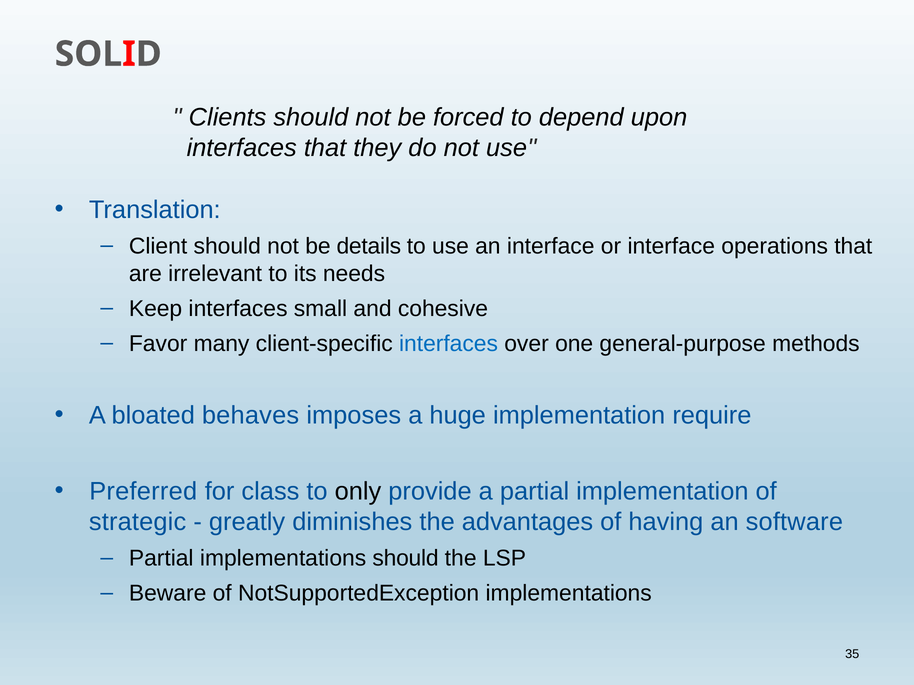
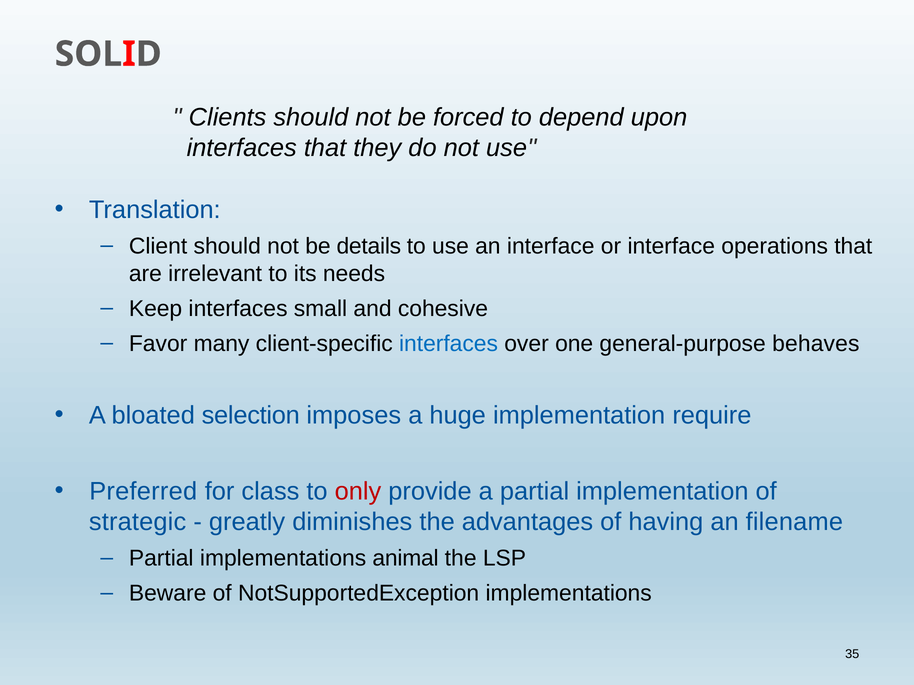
methods: methods -> behaves (816, 344)
behaves: behaves -> selection (251, 416)
only colour: black -> red (358, 492)
software: software -> filename (794, 522)
implementations should: should -> animal (406, 559)
